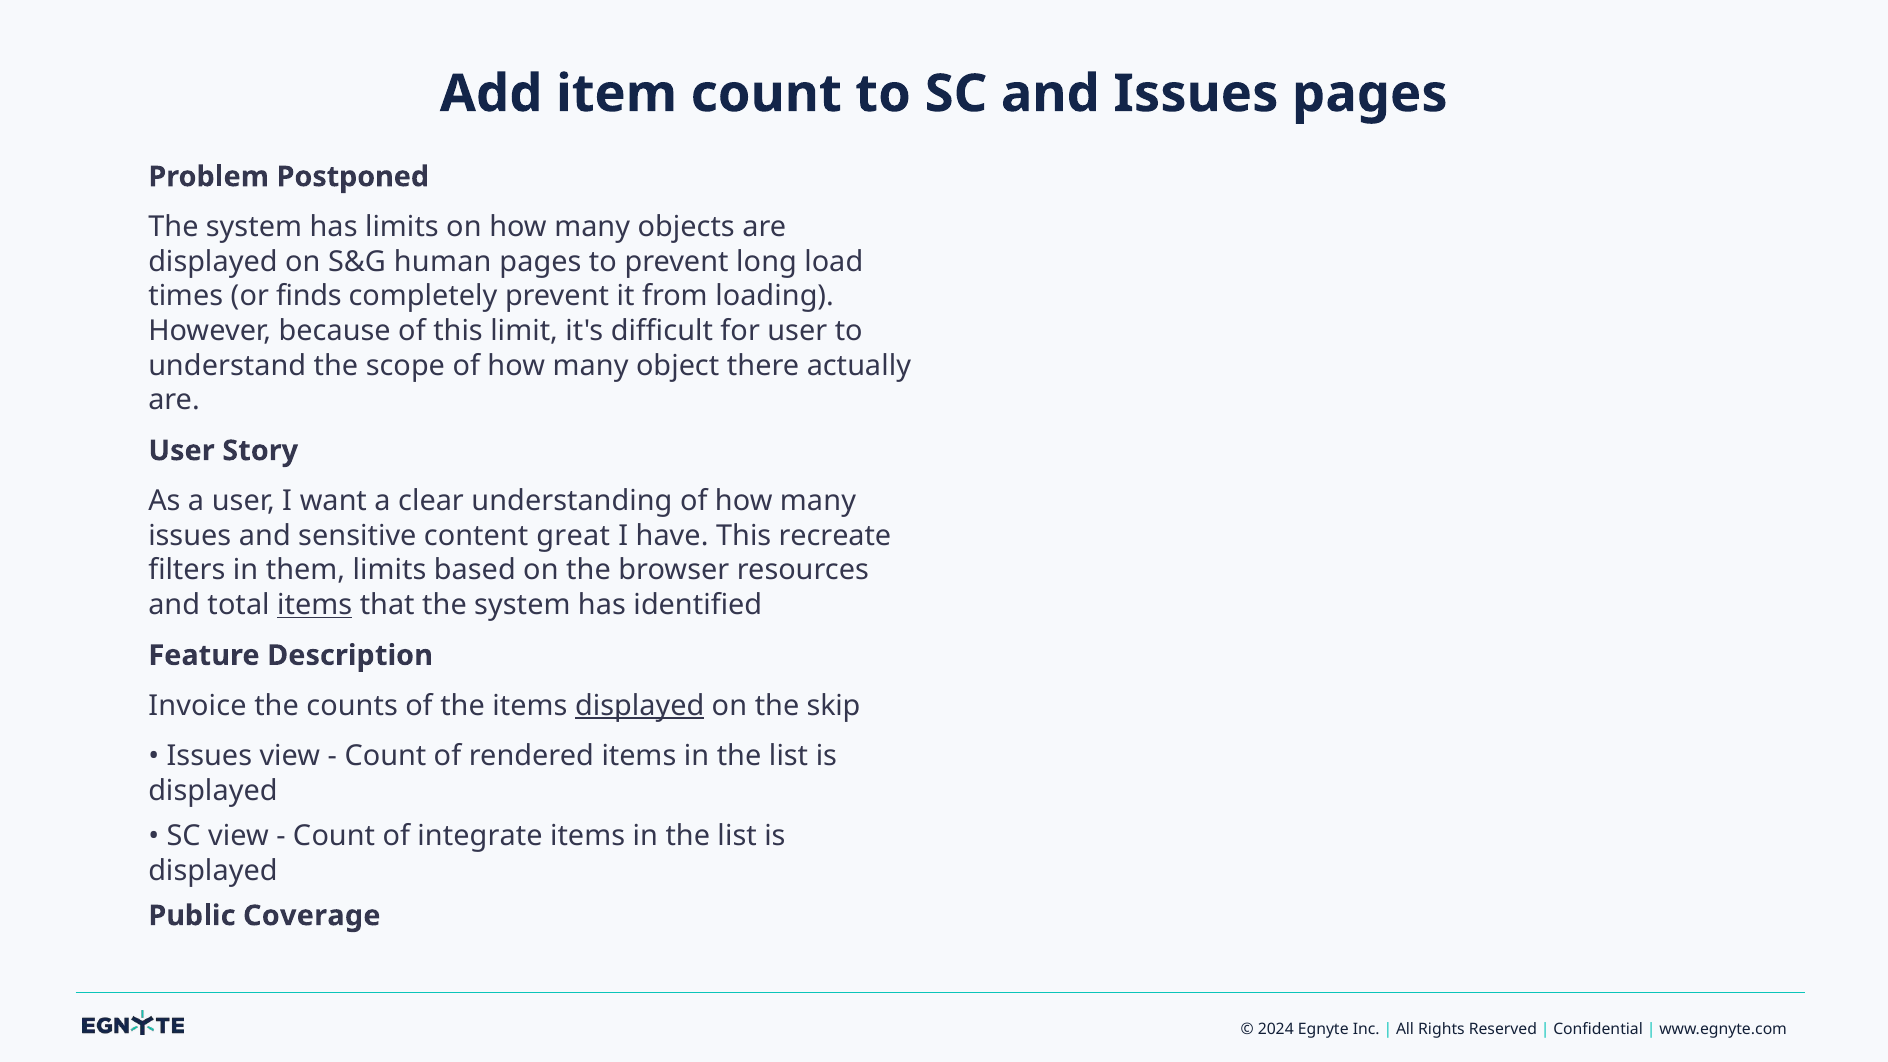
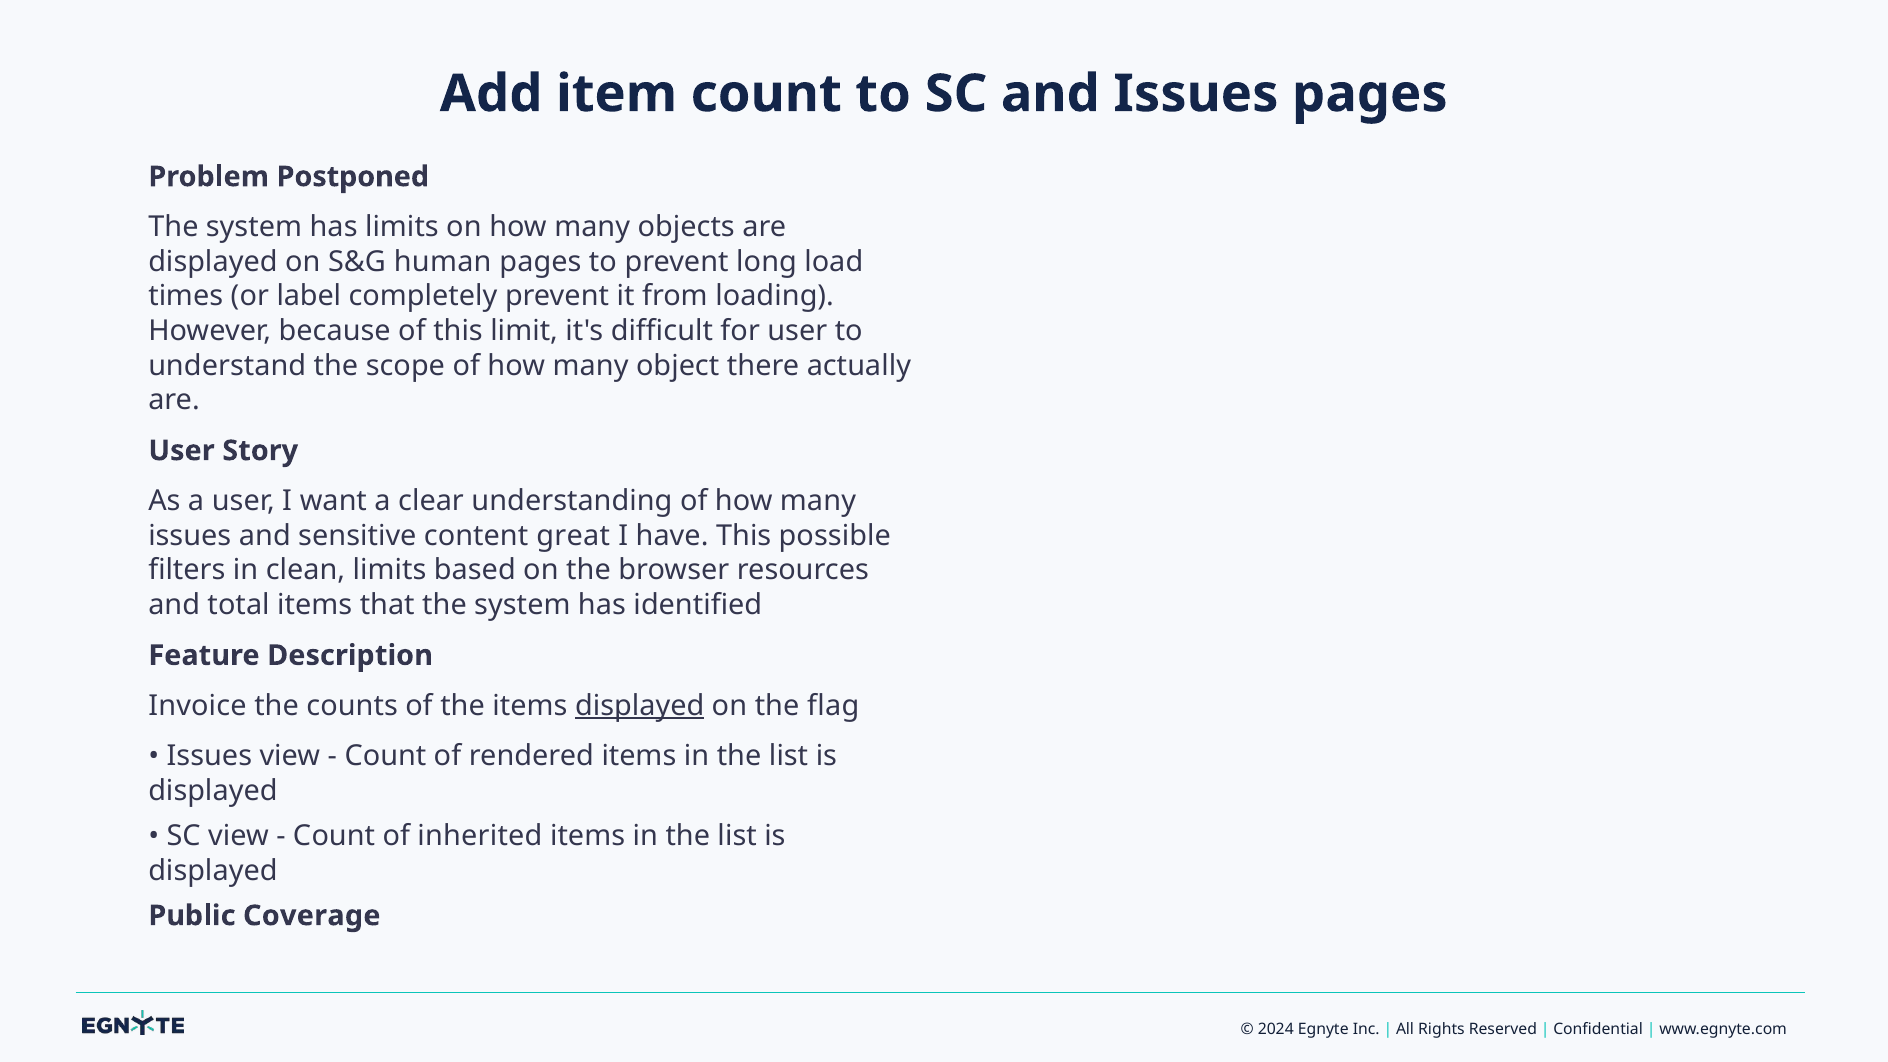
finds: finds -> label (309, 296)
recreate: recreate -> possible (835, 536)
them: them -> clean (306, 570)
items underline: present -> none (315, 605)
skip: skip -> flag (833, 706)
integrate: integrate -> inherited (480, 836)
